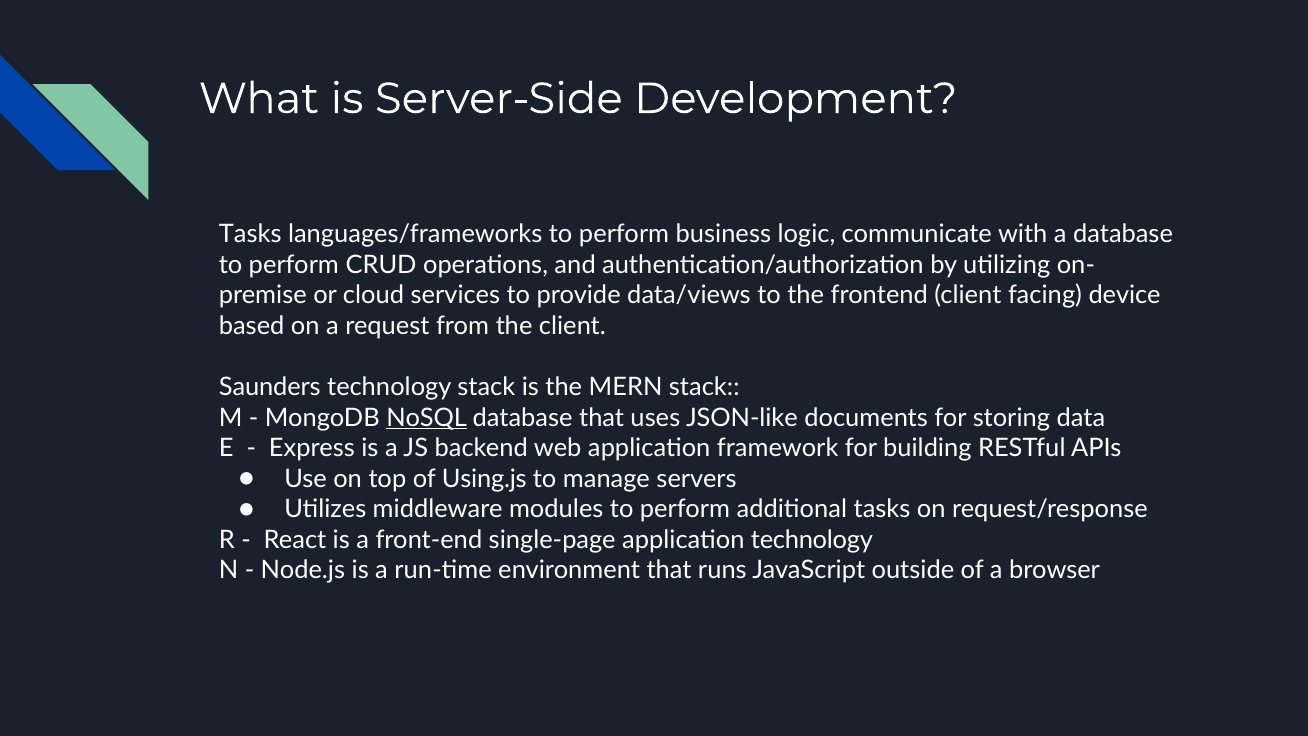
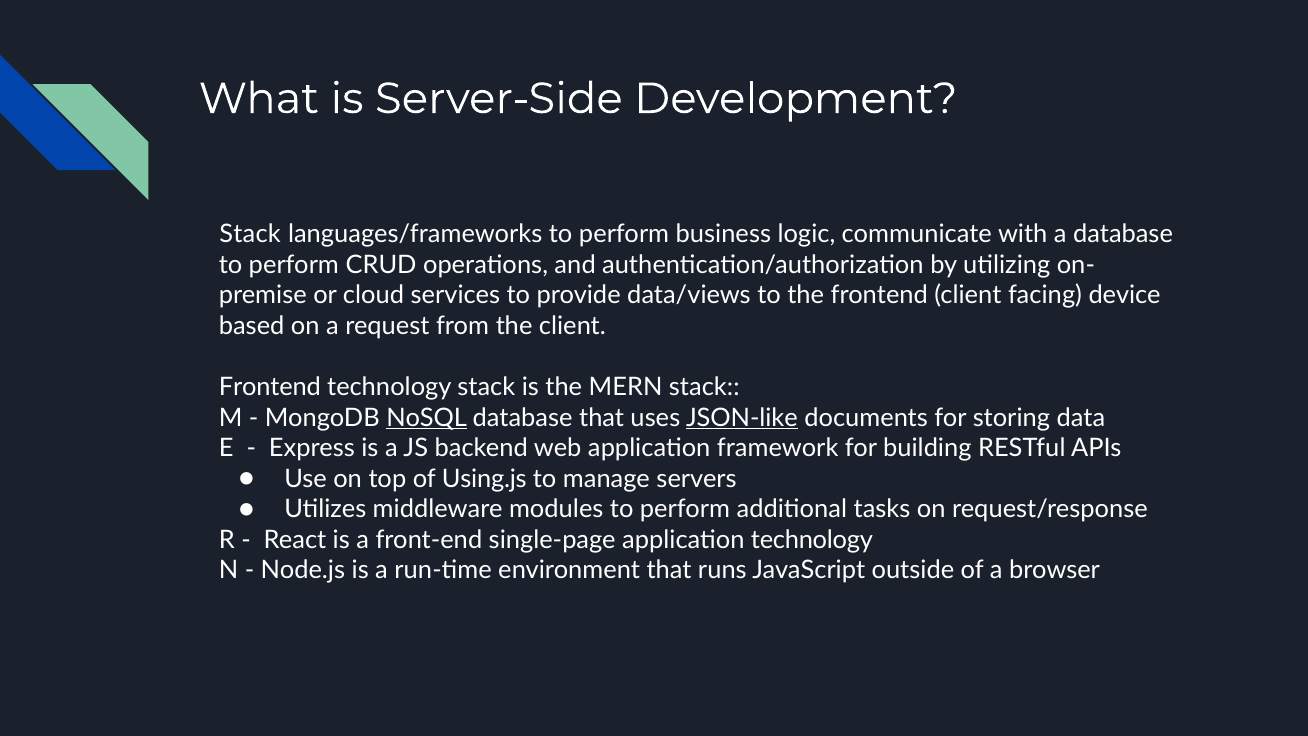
Tasks: Tasks -> Stack (250, 234)
Saunders: Saunders -> Frontend (270, 387)
JSON-like underline: none -> present (742, 417)
